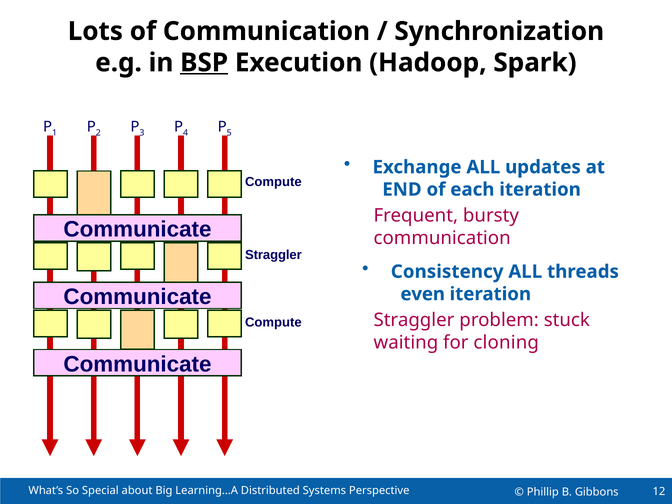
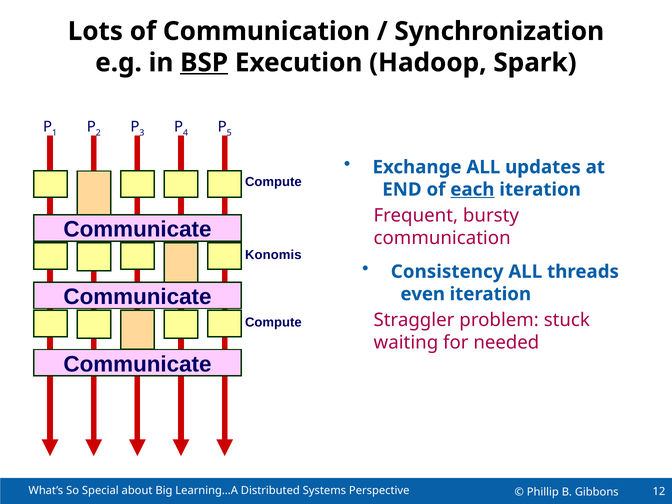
each underline: none -> present (472, 190)
Straggler: Straggler -> Konomis (273, 255)
cloning: cloning -> needed (506, 343)
